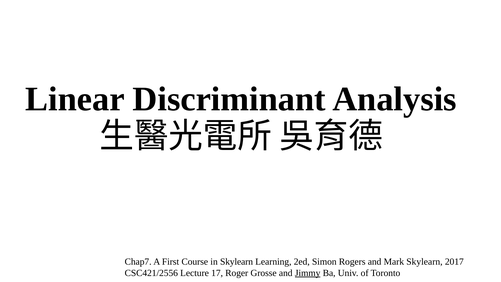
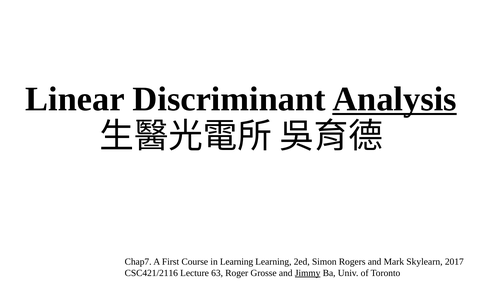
Analysis underline: none -> present (395, 99)
in Skylearn: Skylearn -> Learning (237, 261)
CSC421/2556: CSC421/2556 -> CSC421/2116 (151, 273)
17: 17 -> 63 (217, 273)
